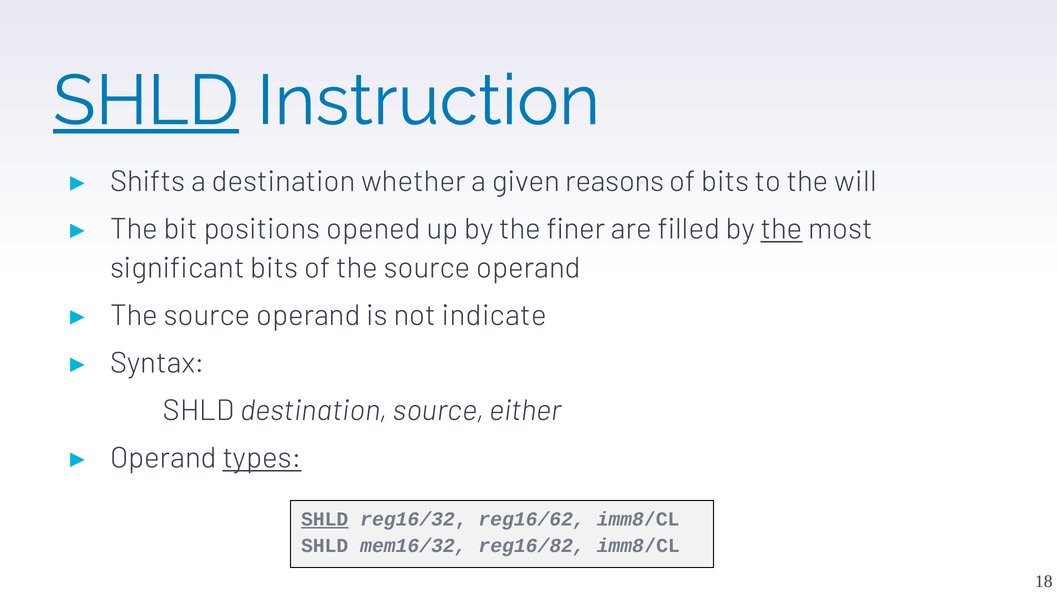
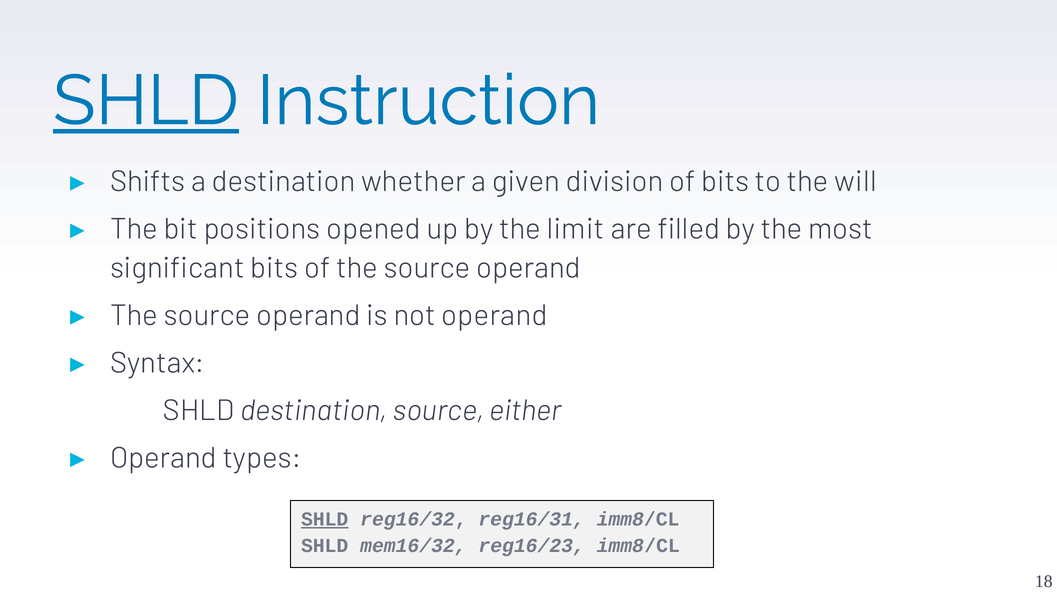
reasons: reasons -> division (615, 181)
finer: finer -> limit (576, 229)
the underline: present -> none (782, 229)
not indicate: indicate -> operand (494, 315)
types underline: present -> none (262, 458)
reg16/62: reg16/62 -> reg16/31 (532, 519)
reg16/82: reg16/82 -> reg16/23 (532, 545)
